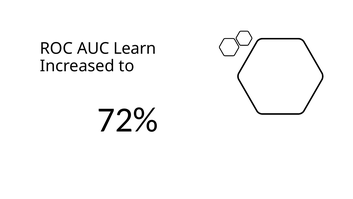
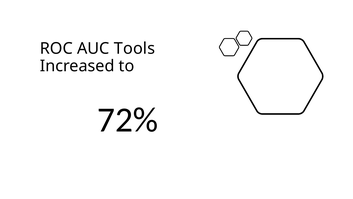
Learn: Learn -> Tools (135, 48)
